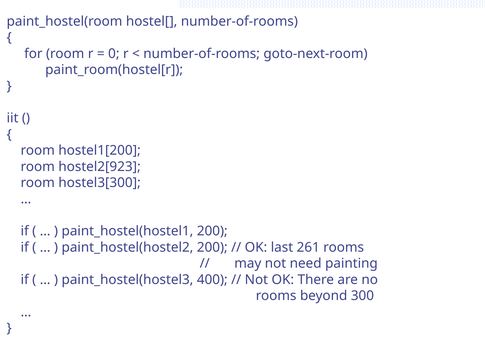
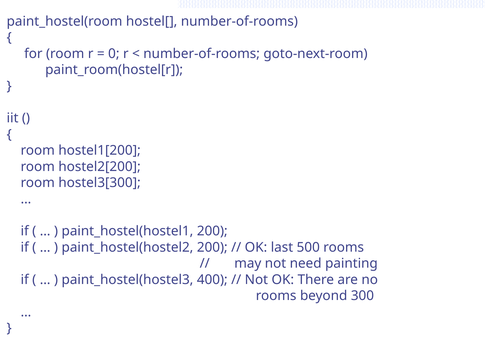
hostel2[923: hostel2[923 -> hostel2[200 (100, 167)
261: 261 -> 500 (308, 248)
